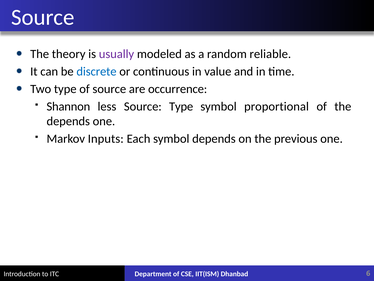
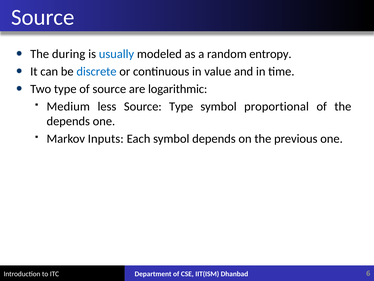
theory: theory -> during (69, 54)
usually colour: purple -> blue (116, 54)
reliable: reliable -> entropy (270, 54)
occurrence: occurrence -> logarithmic (178, 89)
Shannon: Shannon -> Medium (68, 106)
